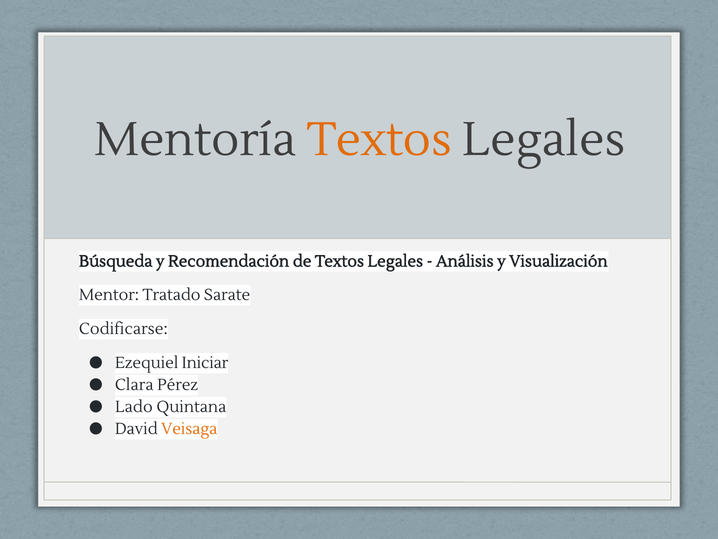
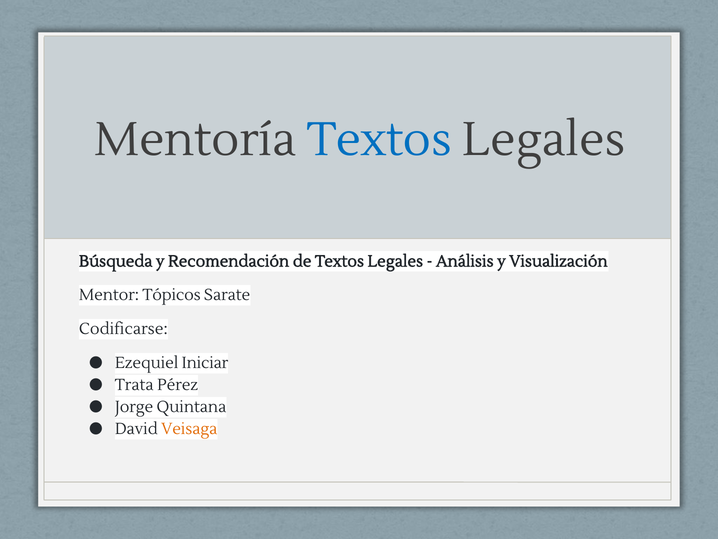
Textos colour: orange -> blue (379, 140)
Tratado: Tratado -> Tópicos (172, 295)
Clara: Clara -> Trata (134, 385)
Lado: Lado -> Jorge (134, 407)
